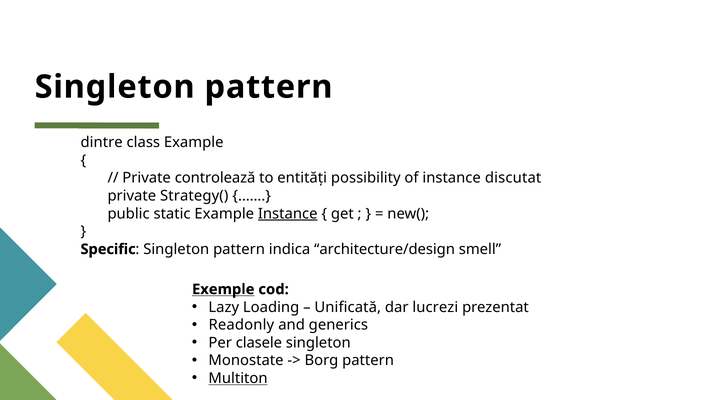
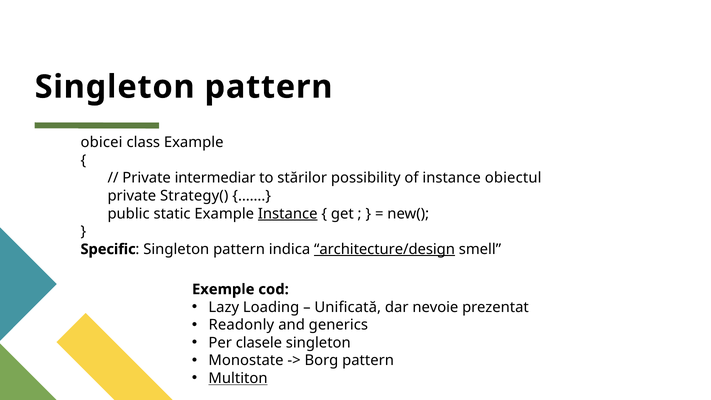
dintre: dintre -> obicei (102, 142)
controlează: controlează -> intermediar (215, 178)
entități: entități -> stărilor (302, 178)
discutat: discutat -> obiectul (513, 178)
architecture/design underline: none -> present (385, 249)
Exemple underline: present -> none (223, 289)
lucrezi: lucrezi -> nevoie (435, 307)
